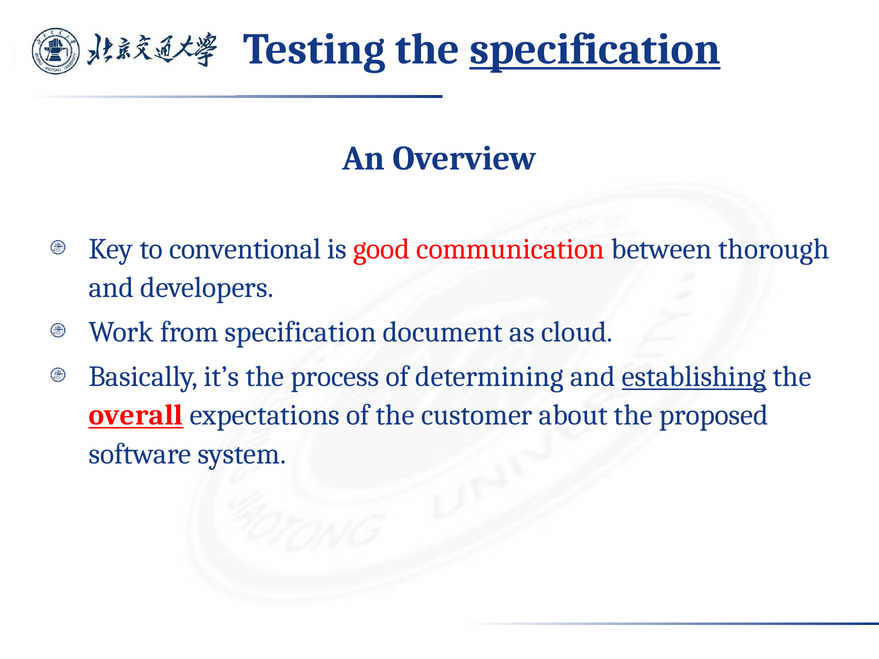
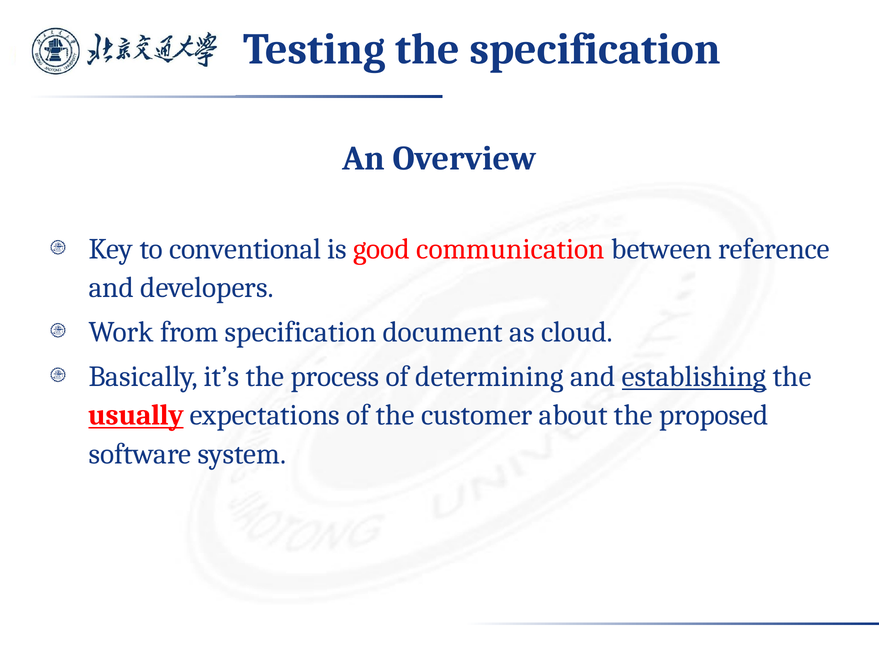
specification underline: present -> none (595, 49)
thorough: thorough -> reference (774, 249)
overall: overall -> usually (136, 415)
